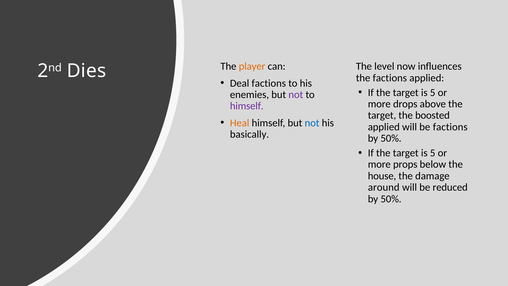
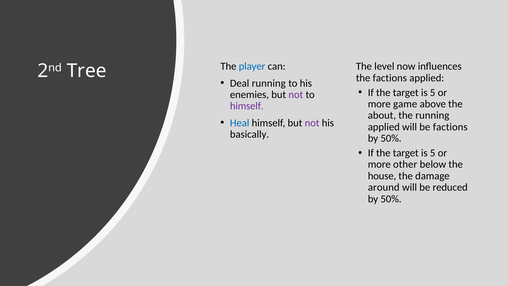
Dies: Dies -> Tree (87, 71)
player colour: orange -> blue (252, 66)
Deal factions: factions -> running (269, 83)
drops: drops -> game (405, 104)
target: target -> about (382, 115)
the boosted: boosted -> running (432, 115)
Heal colour: orange -> blue (240, 123)
not colour: blue -> purple (312, 123)
props: props -> other (405, 164)
